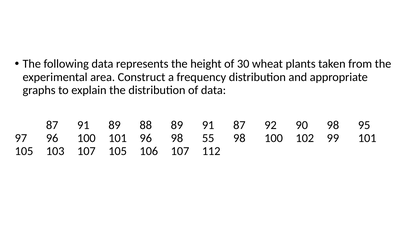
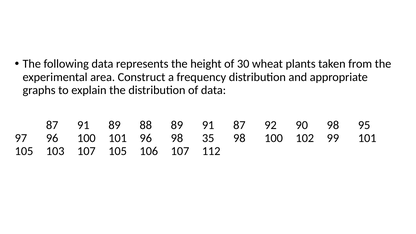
55: 55 -> 35 (208, 138)
